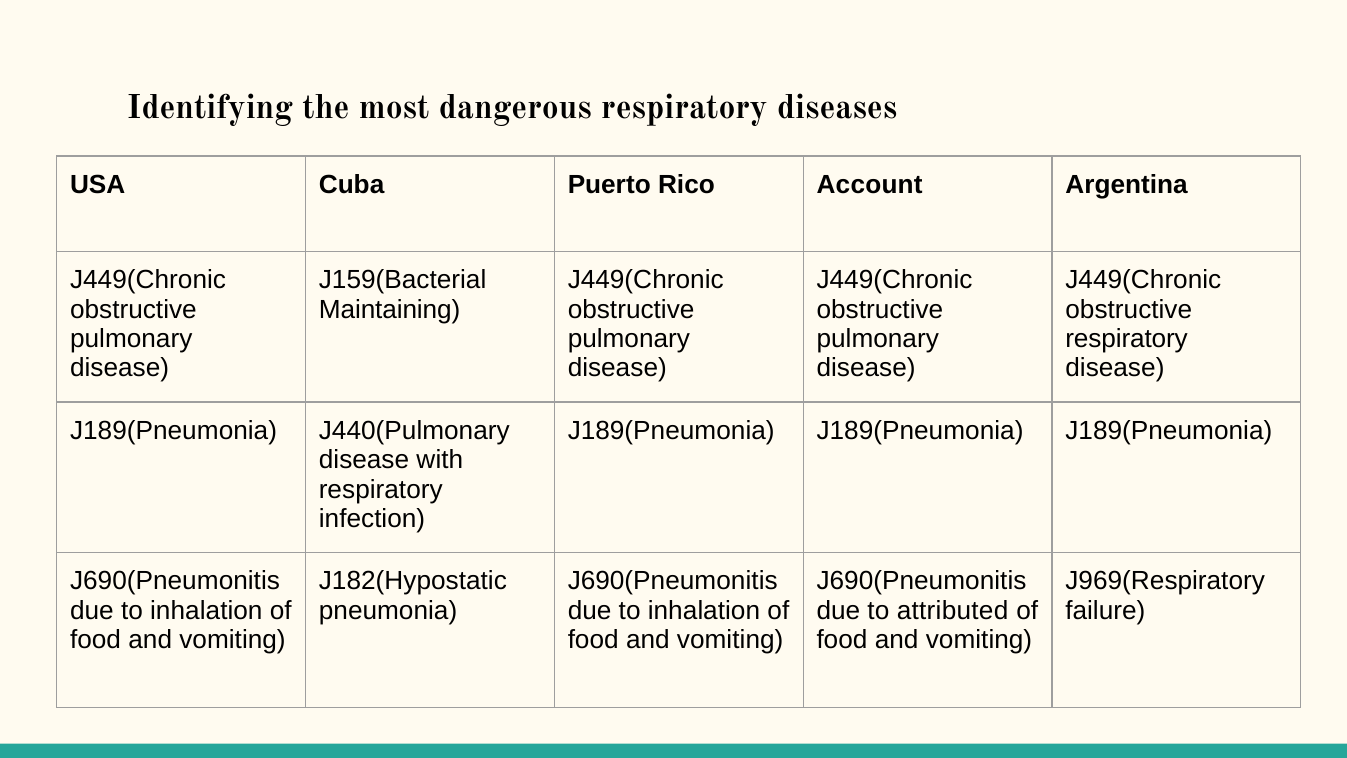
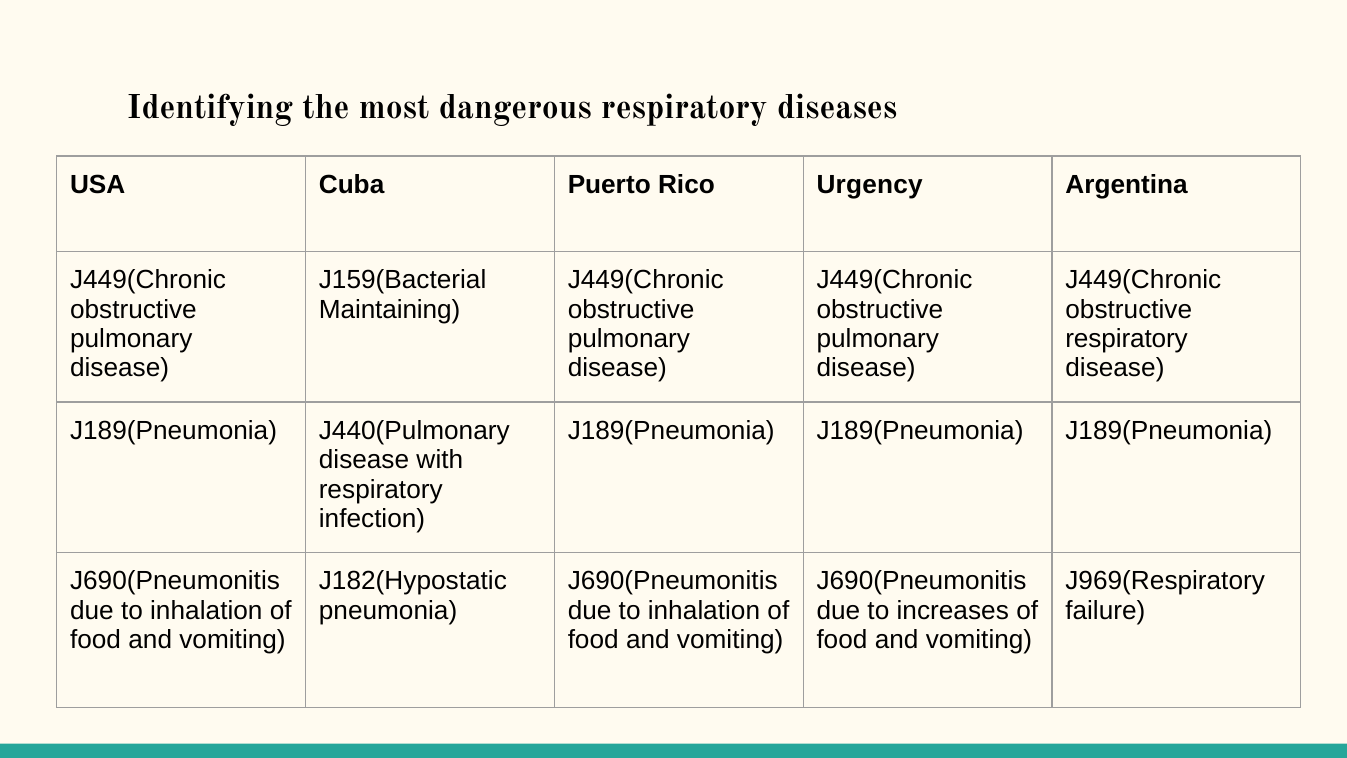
Account: Account -> Urgency (870, 184)
attributed: attributed -> increases (953, 610)
